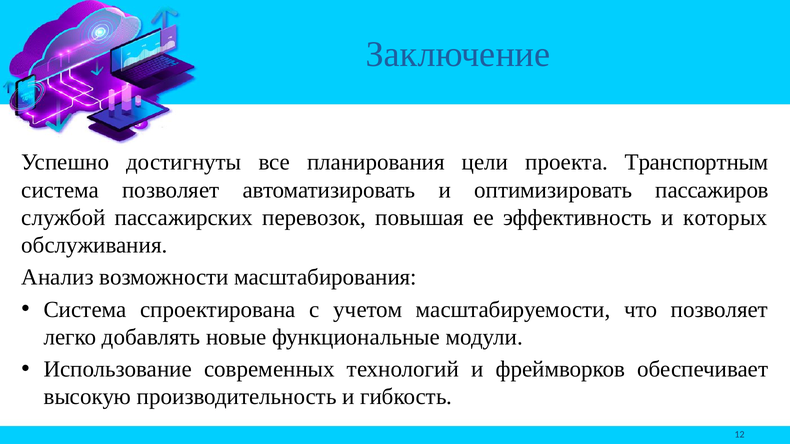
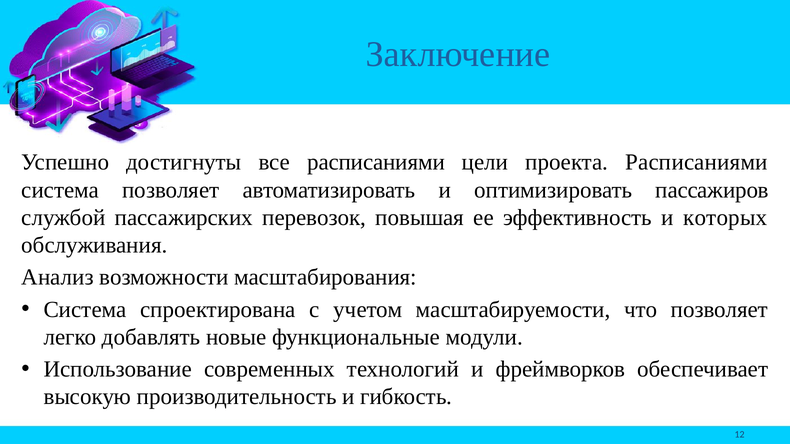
все планирования: планирования -> расписаниями (376, 162)
проекта Транспортным: Транспортным -> Расписаниями (696, 162)
